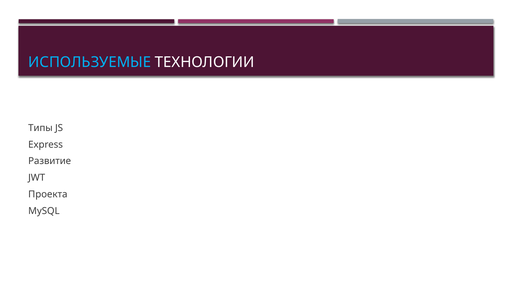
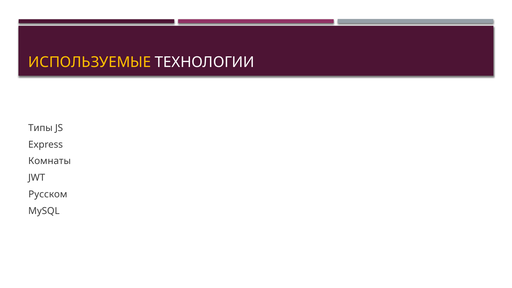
ИСПОЛЬЗУЕМЫЕ colour: light blue -> yellow (90, 62)
Развитие: Развитие -> Комнаты (50, 161)
Проекта: Проекта -> Русском (48, 194)
